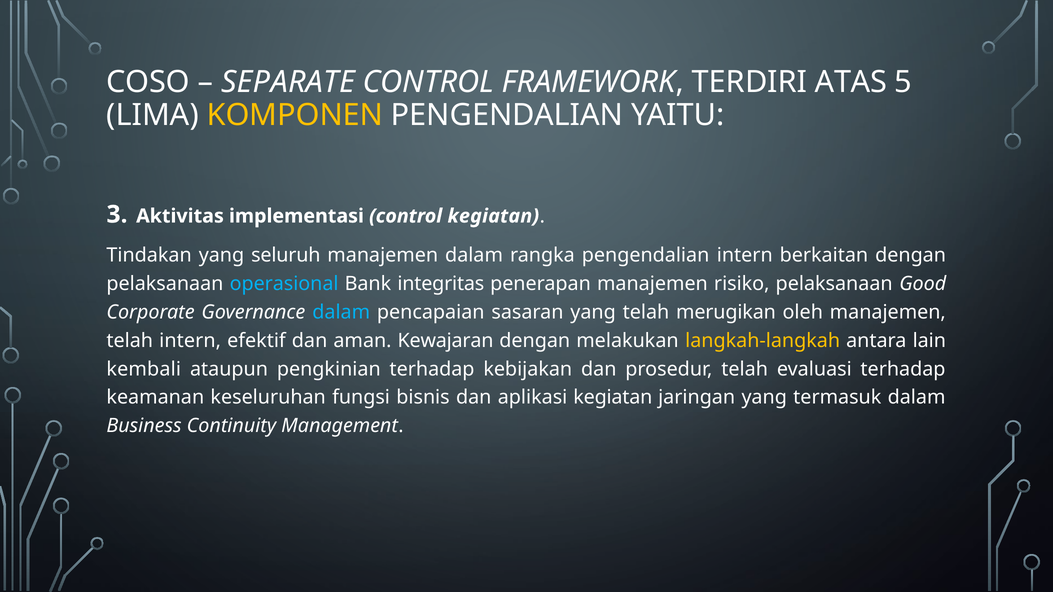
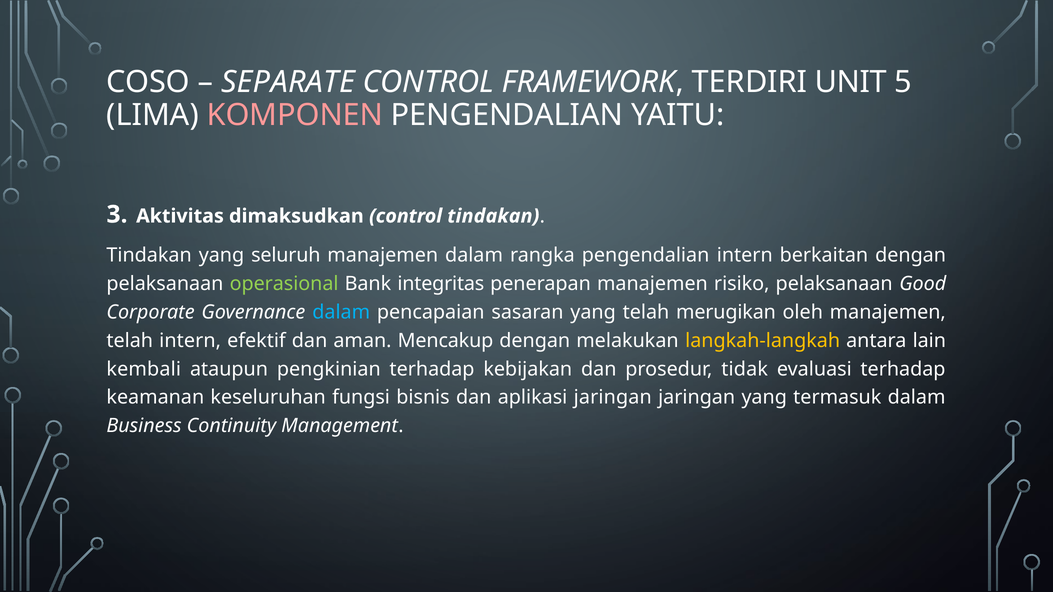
ATAS: ATAS -> UNIT (851, 82)
KOMPONEN colour: yellow -> pink (295, 115)
implementasi: implementasi -> dimaksudkan (296, 216)
control kegiatan: kegiatan -> tindakan (493, 216)
operasional colour: light blue -> light green (284, 284)
Kewajaran: Kewajaran -> Mencakup (446, 341)
prosedur telah: telah -> tidak (745, 369)
aplikasi kegiatan: kegiatan -> jaringan (613, 398)
